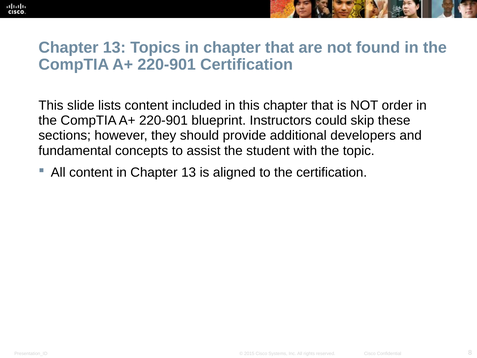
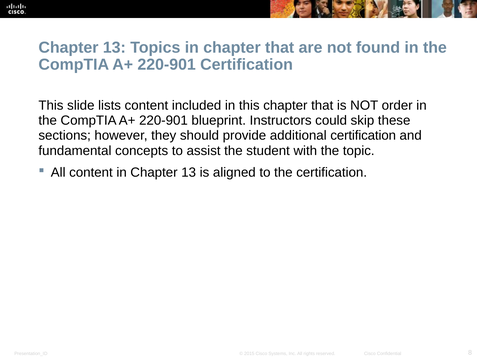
additional developers: developers -> certification (363, 135)
